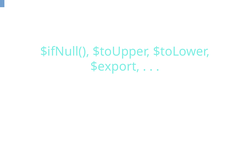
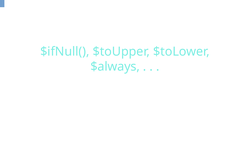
$export: $export -> $always (115, 66)
